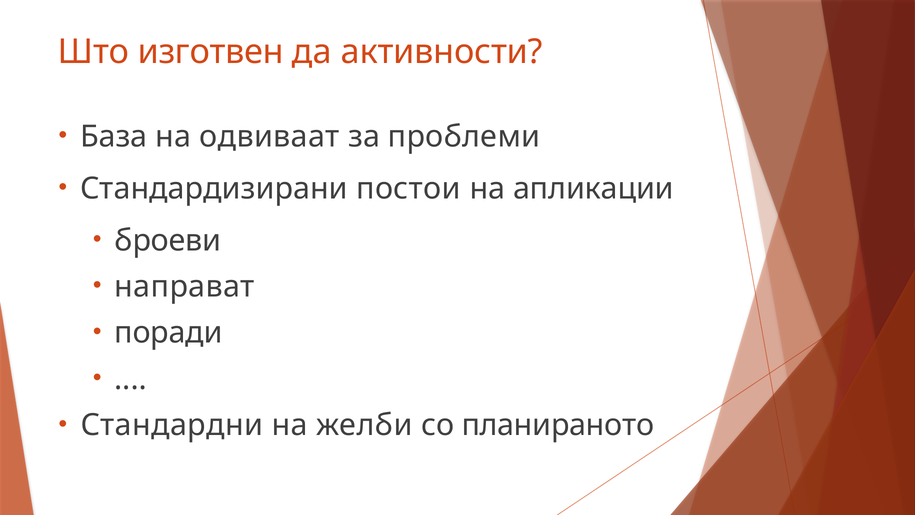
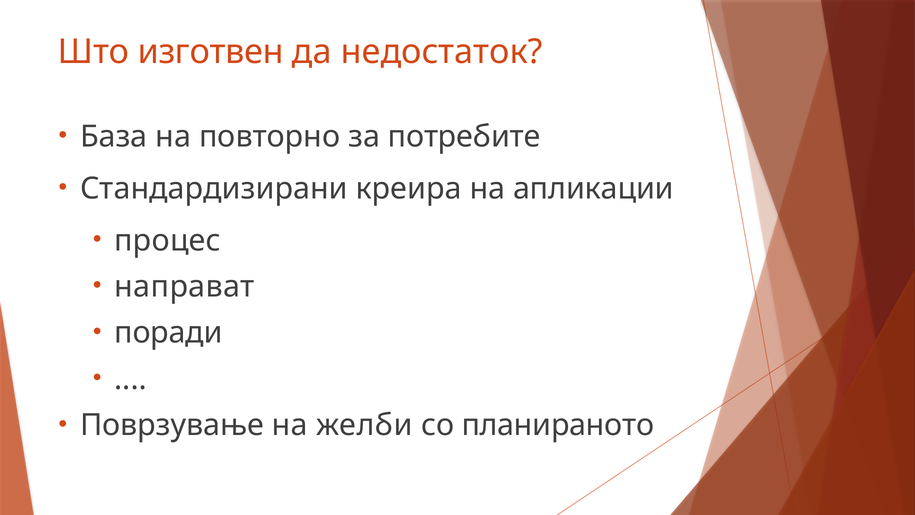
активности: активности -> недостаток (442, 52)
одвиваат: одвиваат -> повторно (270, 137)
проблеми: проблеми -> потребите (464, 137)
постои: постои -> креира (409, 188)
броеви: броеви -> процес (168, 240)
Стандардни: Стандардни -> Поврзување (172, 425)
